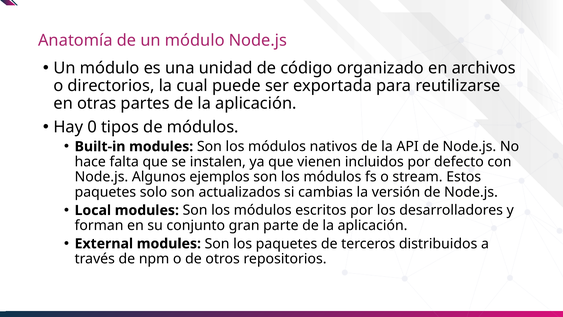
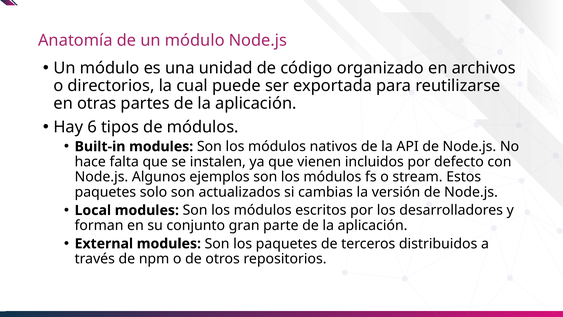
0: 0 -> 6 (92, 127)
